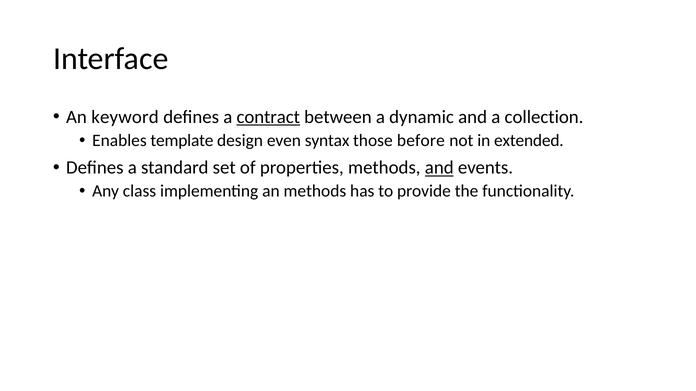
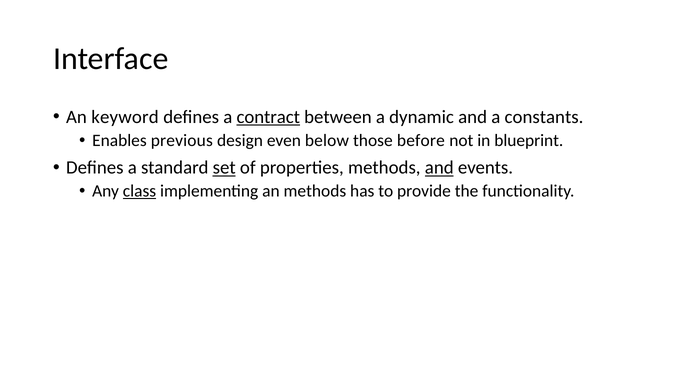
collection: collection -> constants (544, 117)
template: template -> previous (182, 141)
syntax: syntax -> below (327, 141)
extended: extended -> blueprint (529, 141)
set underline: none -> present (224, 168)
class underline: none -> present (139, 191)
